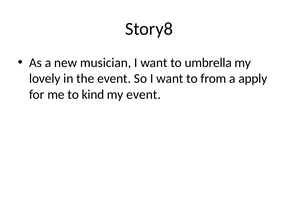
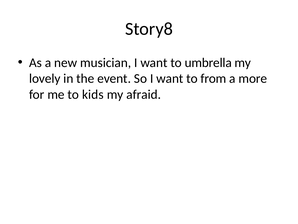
apply: apply -> more (253, 78)
kind: kind -> kids (93, 94)
my event: event -> afraid (144, 94)
